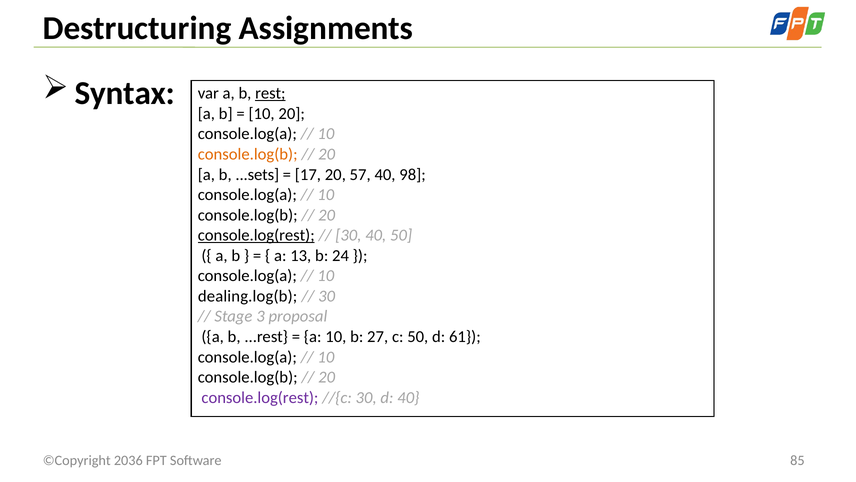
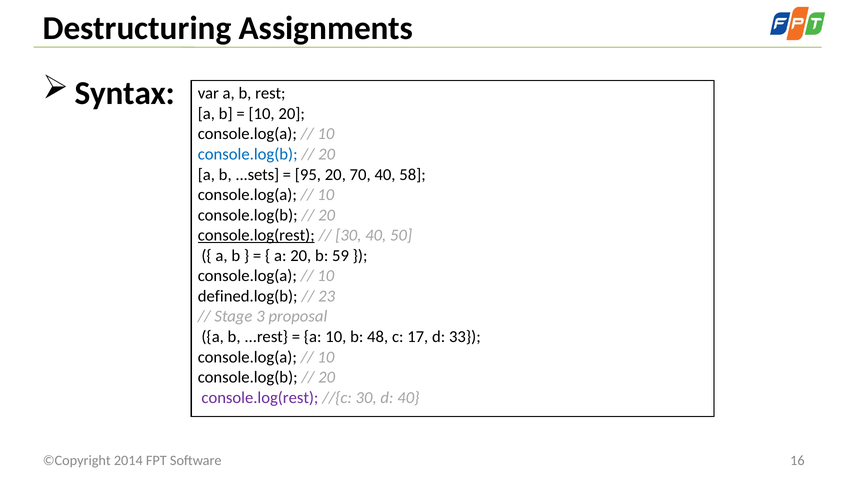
rest underline: present -> none (270, 93)
console.log(b colour: orange -> blue (248, 154)
17: 17 -> 95 (308, 174)
57: 57 -> 70 (360, 174)
98: 98 -> 58 (413, 174)
a 13: 13 -> 20 (301, 255)
24: 24 -> 59 (341, 255)
dealing.log(b: dealing.log(b -> defined.log(b (248, 296)
30: 30 -> 23 (327, 296)
27: 27 -> 48 (378, 336)
c 50: 50 -> 17 (418, 336)
61: 61 -> 33 (465, 336)
2036: 2036 -> 2014 (128, 460)
85: 85 -> 16 (797, 460)
